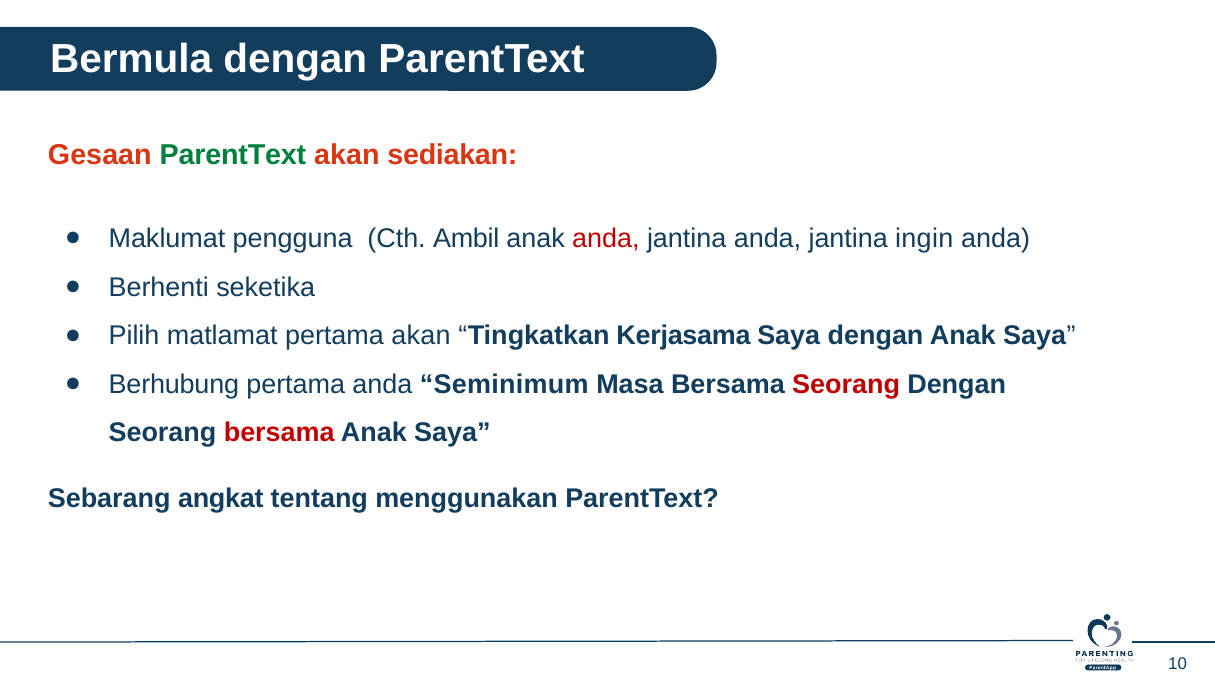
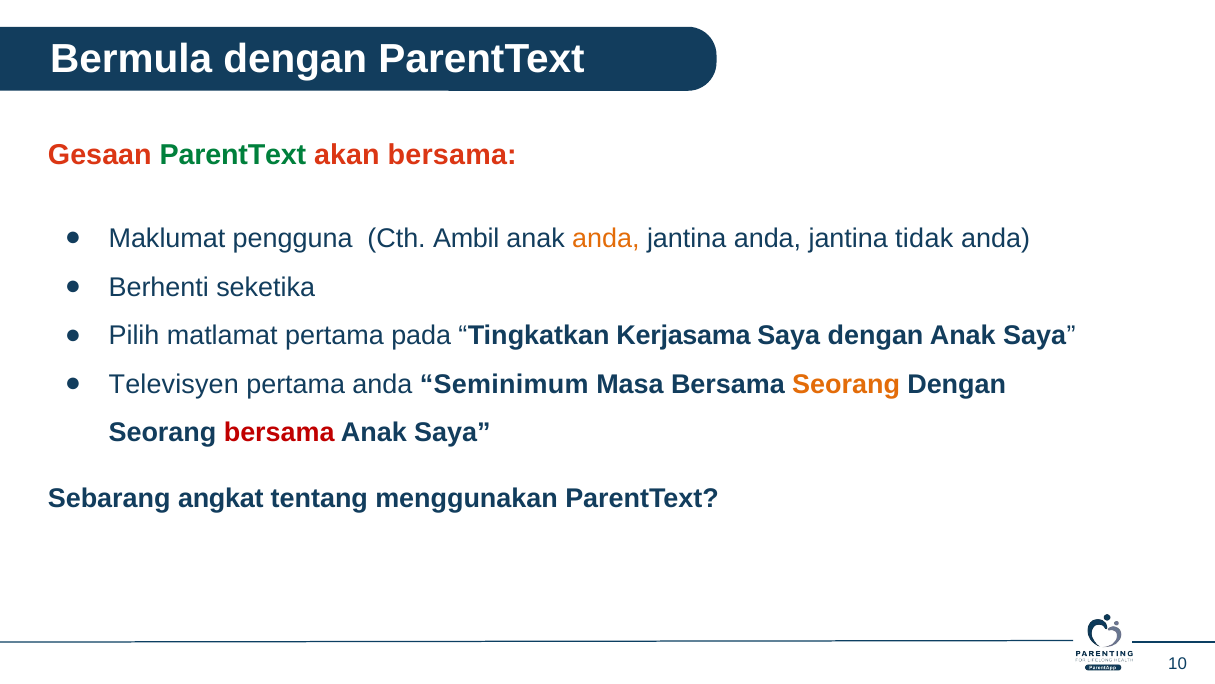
akan sediakan: sediakan -> bersama (452, 154)
anda colour: red -> orange (606, 238)
ingin: ingin -> tidak (924, 238)
pertama akan: akan -> pada (421, 335)
Berhubung: Berhubung -> Televisyen (174, 384)
Seorang colour: red -> orange (846, 384)
